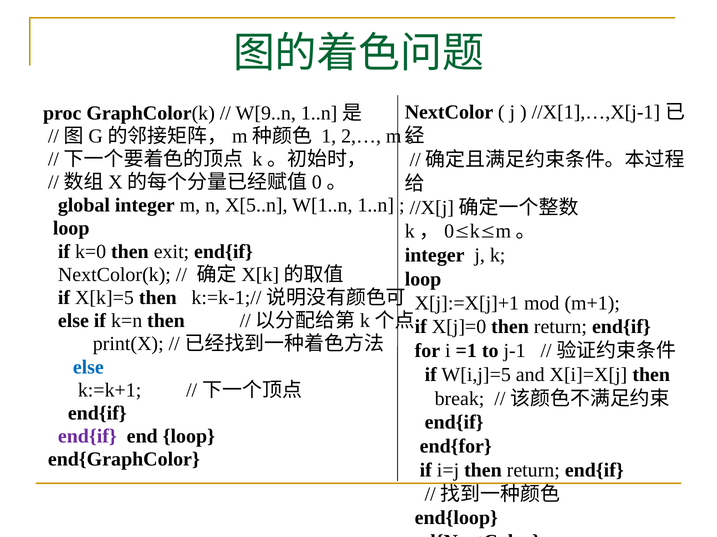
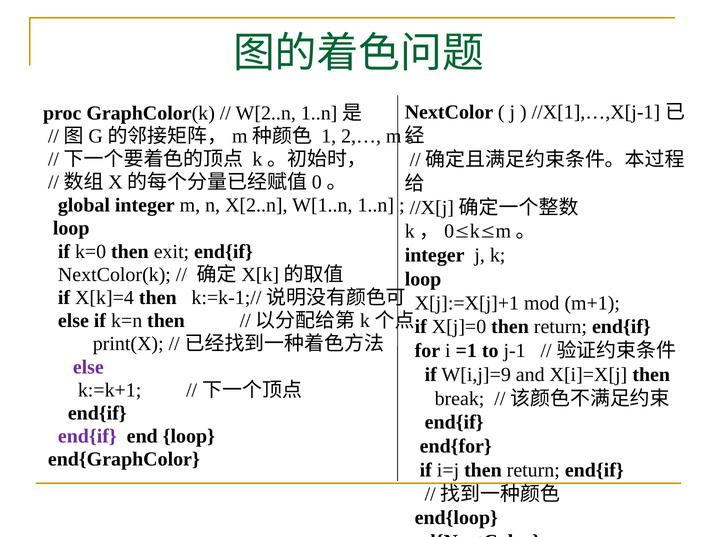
W[9..n: W[9..n -> W[2..n (266, 113)
X[5..n: X[5..n -> X[2..n (256, 206)
X[k]=5: X[k]=5 -> X[k]=4 (105, 298)
else colour: blue -> purple (88, 367)
W[i,j]=5: W[i,j]=5 -> W[i,j]=9 (476, 375)
